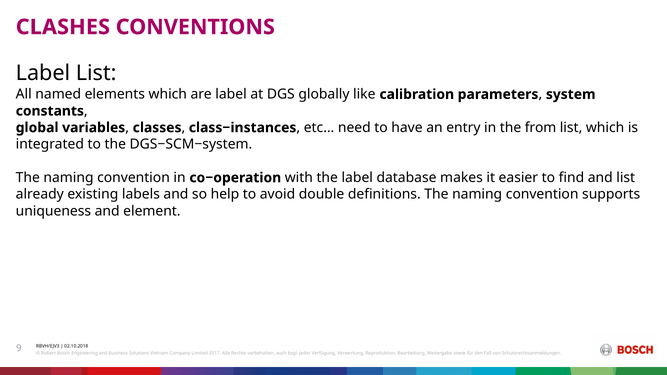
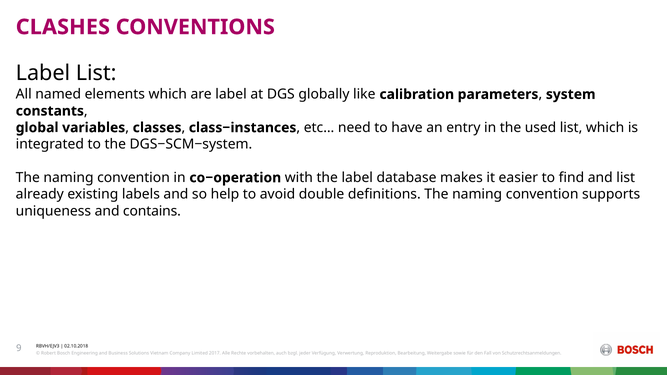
from: from -> used (541, 128)
element: element -> contains (152, 211)
